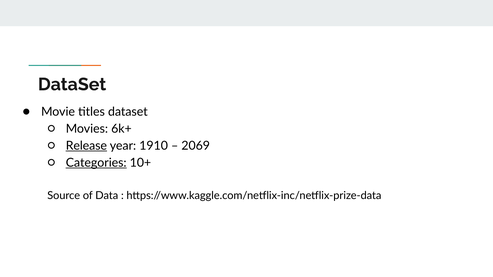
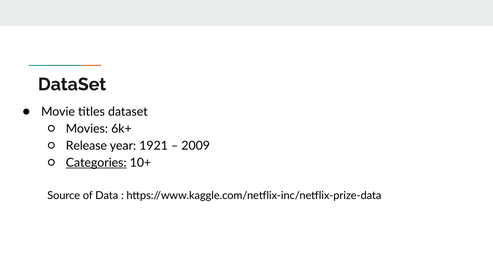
Release underline: present -> none (86, 146)
1910: 1910 -> 1921 (154, 146)
2069: 2069 -> 2009 (196, 146)
